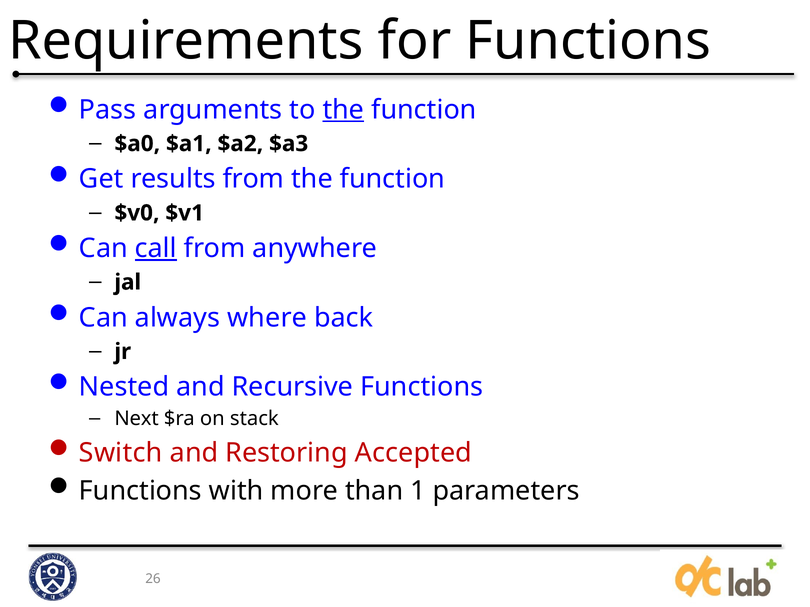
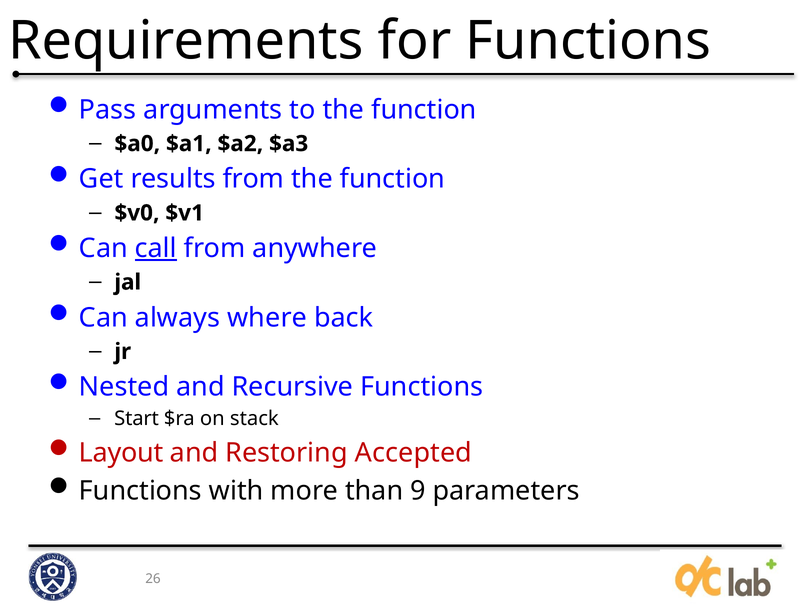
the underline: present -> none (343, 110)
Next: Next -> Start (137, 419)
Switch: Switch -> Layout (121, 453)
1: 1 -> 9 (418, 491)
